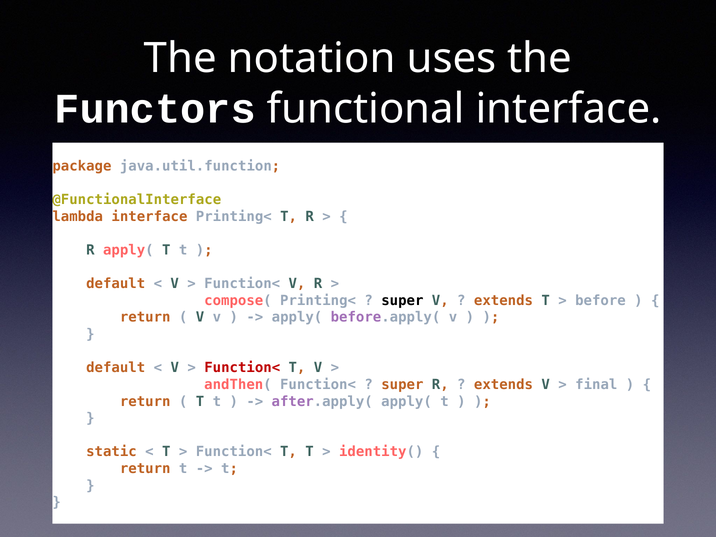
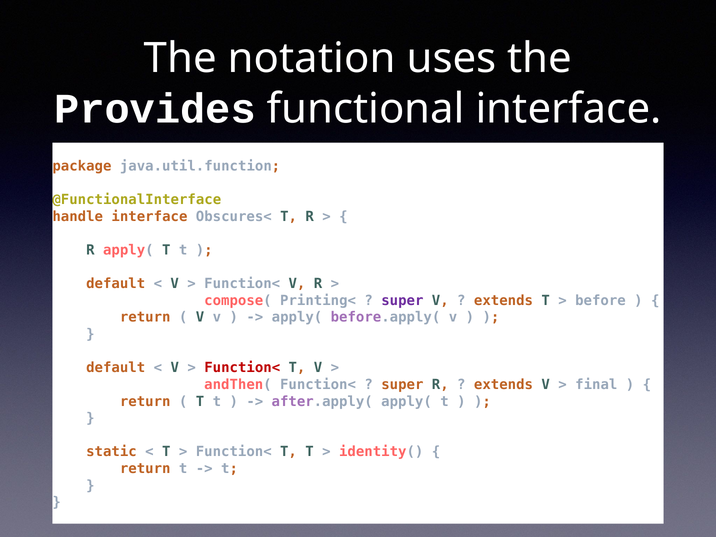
Functors: Functors -> Provides (155, 109)
lambda: lambda -> handle (78, 217)
interface Printing<: Printing< -> Obscures< (234, 217)
super colour: black -> purple (402, 301)
